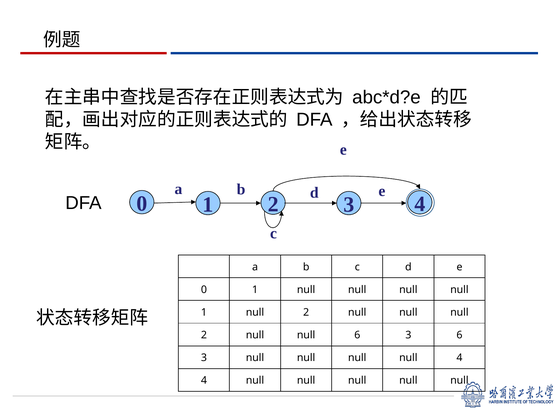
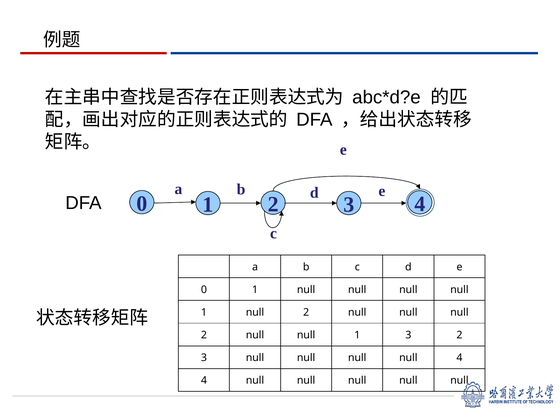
2 null null 6: 6 -> 1 (357, 335)
6: 6 -> 2 (459, 335)
